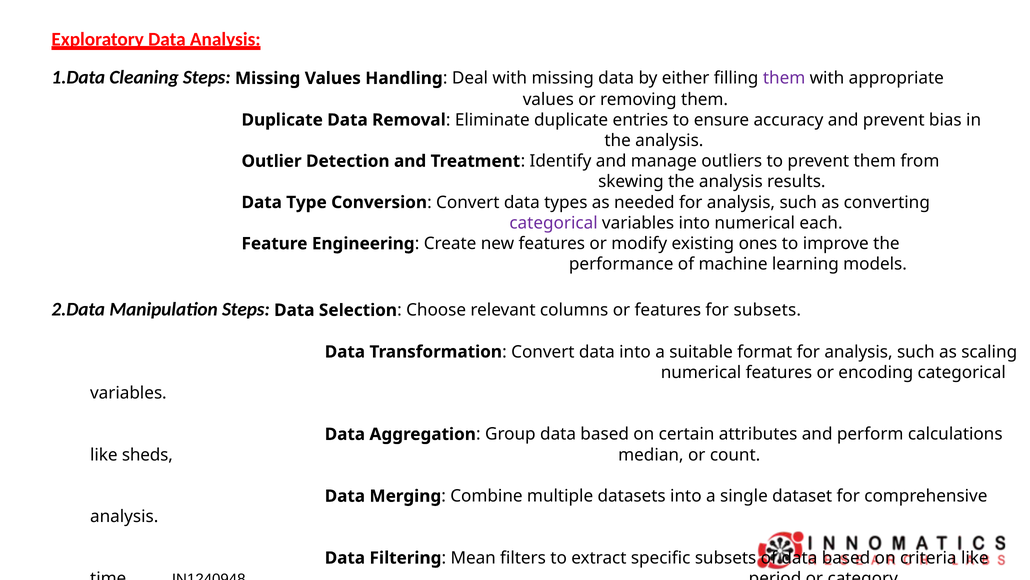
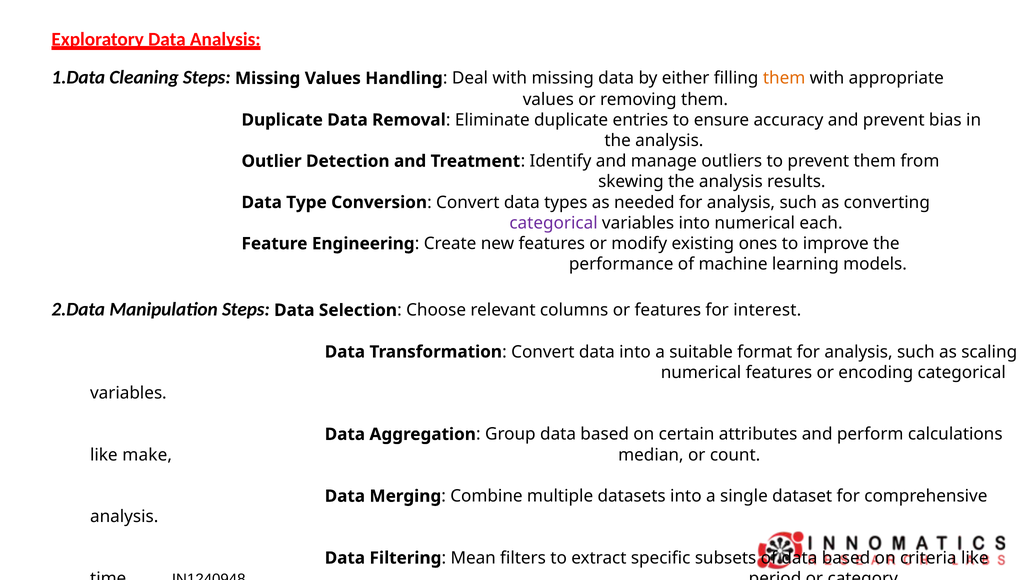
them colour: purple -> orange (784, 78)
for subsets: subsets -> interest (767, 310)
sheds: sheds -> make (147, 454)
